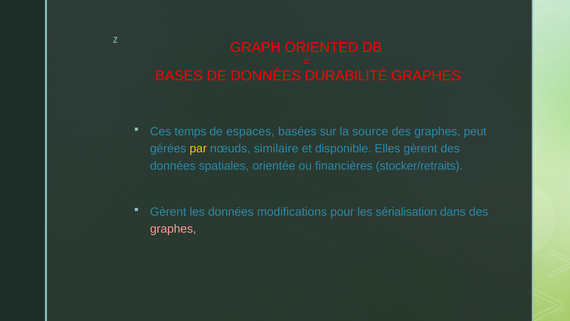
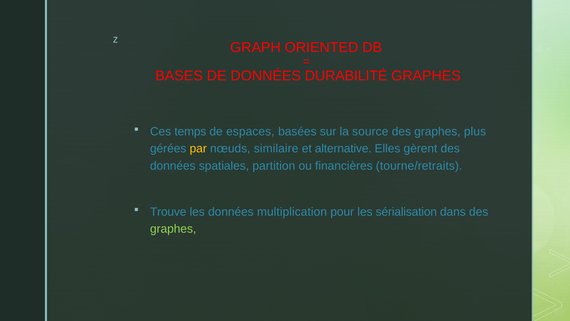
peut: peut -> plus (475, 131)
disponible: disponible -> alternative (343, 149)
orientée: orientée -> partition (274, 166)
stocker/retraits: stocker/retraits -> tourne/retraits (419, 166)
Gèrent: Gèrent -> Trouve (168, 212)
modifications: modifications -> multiplication (292, 212)
graphes colour: pink -> light green (173, 229)
